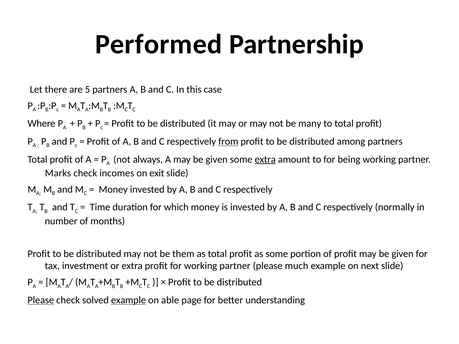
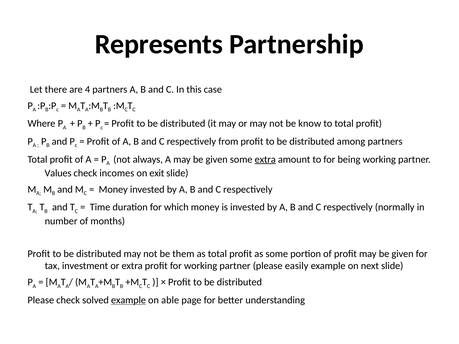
Performed: Performed -> Represents (159, 44)
5: 5 -> 4 (88, 89)
many: many -> know (310, 124)
from underline: present -> none (228, 142)
Marks: Marks -> Values (58, 173)
much: much -> easily (297, 266)
Please underline: present -> none (41, 300)
